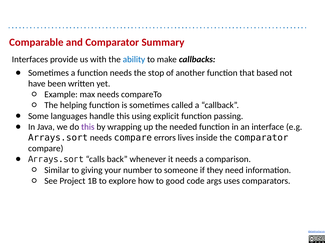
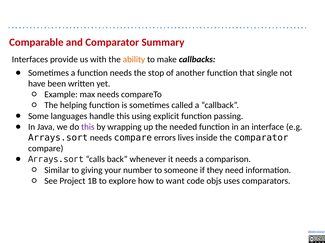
ability colour: blue -> orange (134, 60)
based: based -> single (267, 73)
good: good -> want (175, 181)
args: args -> objs (214, 181)
